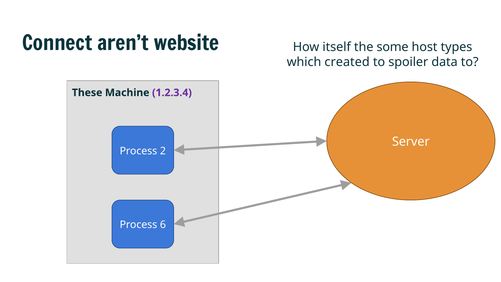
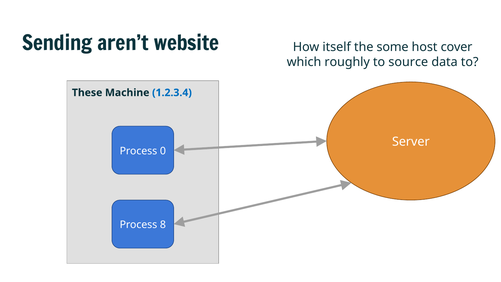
Connect: Connect -> Sending (57, 43)
types: types -> cover (457, 47)
created: created -> roughly (347, 62)
spoiler: spoiler -> source (408, 62)
1.2.3.4 colour: purple -> blue (172, 93)
2: 2 -> 0 (163, 151)
6: 6 -> 8 (163, 225)
